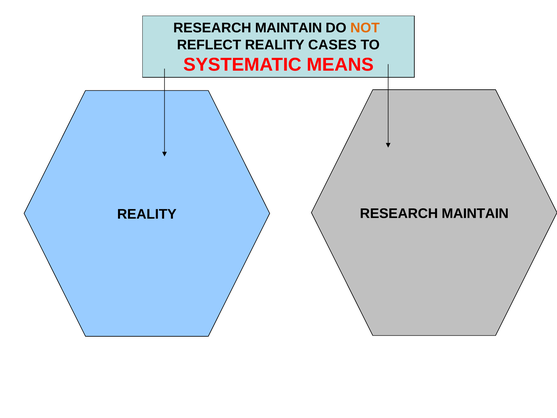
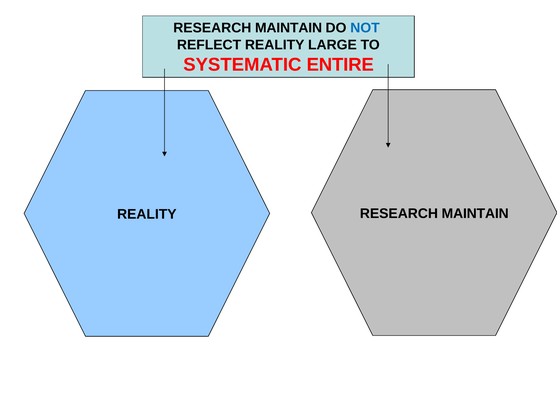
NOT colour: orange -> blue (365, 28)
CASES: CASES -> LARGE (332, 45)
MEANS: MEANS -> ENTIRE (340, 65)
